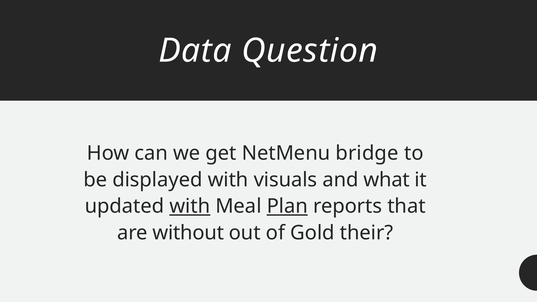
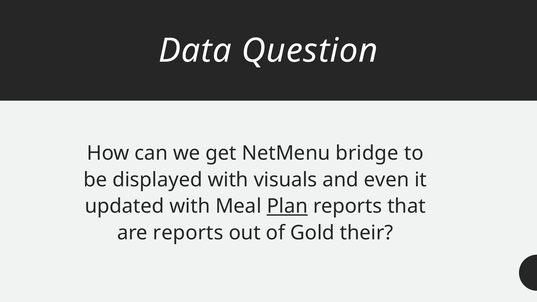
what: what -> even (387, 180)
with underline: present -> none (190, 206)
are without: without -> reports (188, 233)
